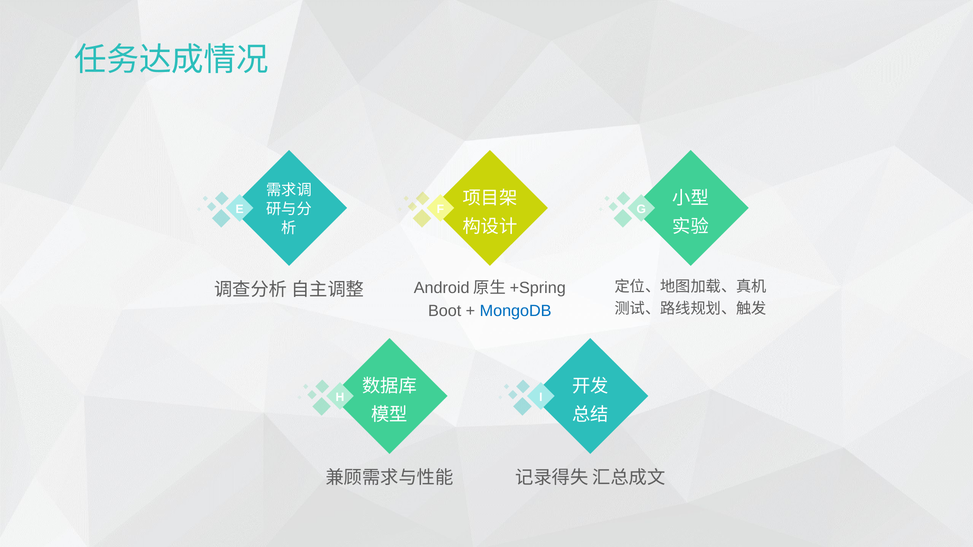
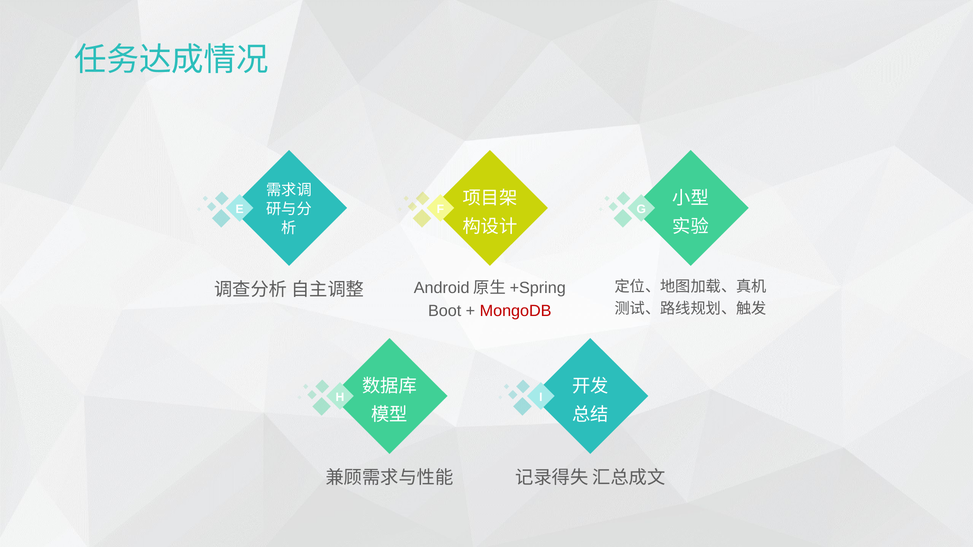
MongoDB colour: blue -> red (516, 311)
